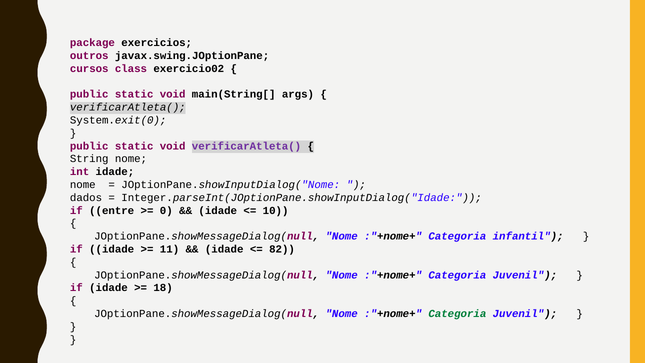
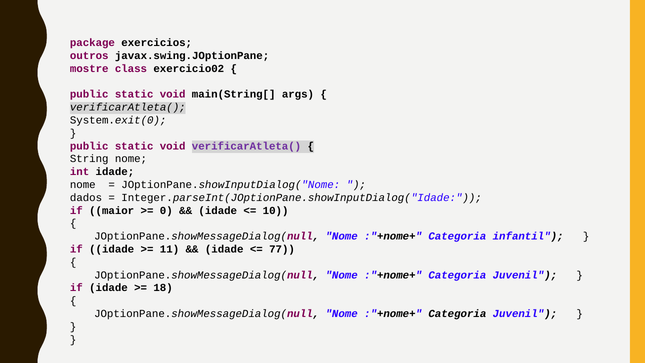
cursos: cursos -> mostre (89, 69)
entre: entre -> maior (112, 210)
82: 82 -> 77 (282, 249)
Categoria colour: green -> black (457, 314)
